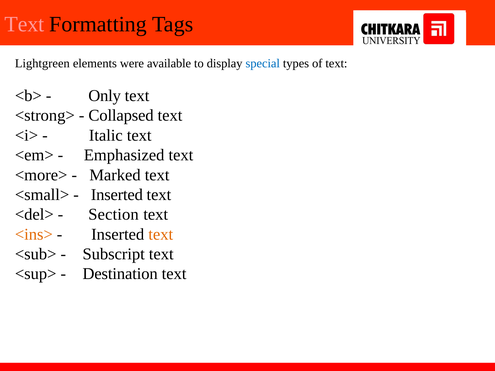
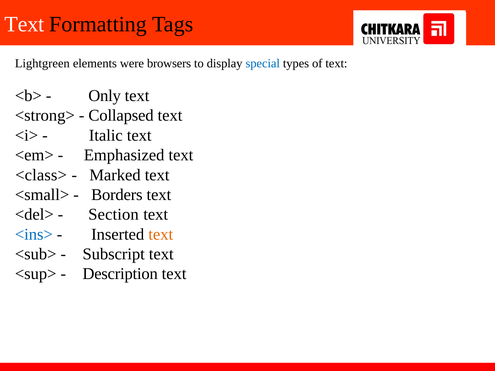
Text colour: pink -> white (24, 24)
available: available -> browsers (169, 63)
<more>: <more> -> <class> (41, 175)
Inserted: Inserted -> Borders (117, 195)
<ins> colour: orange -> blue (34, 234)
Destination: Destination -> Description (120, 274)
